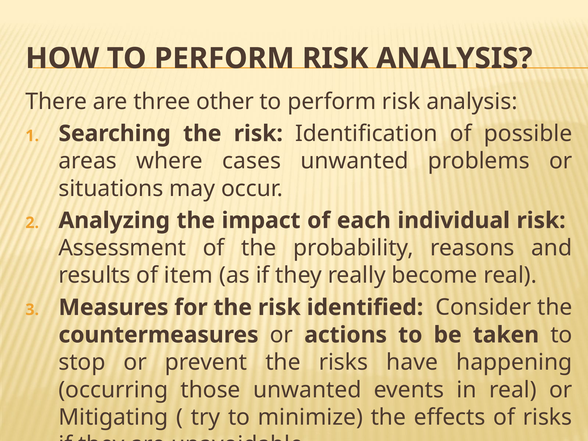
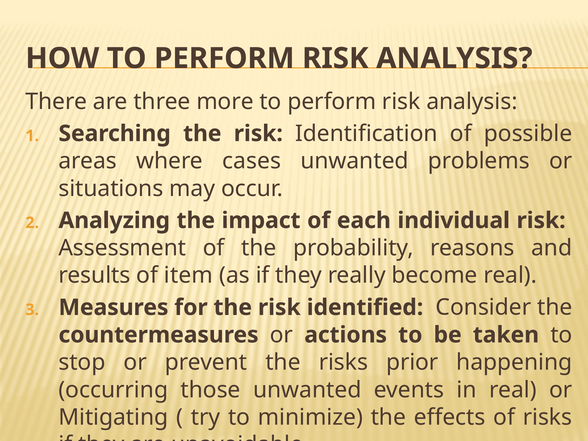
other: other -> more (225, 102)
have: have -> prior (412, 362)
